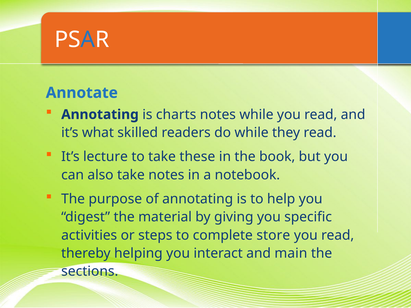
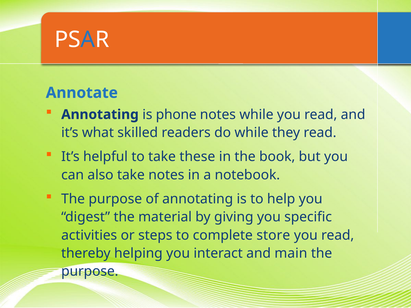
charts: charts -> phone (176, 115)
lecture: lecture -> helpful (105, 157)
sections: sections -> purpose (90, 272)
